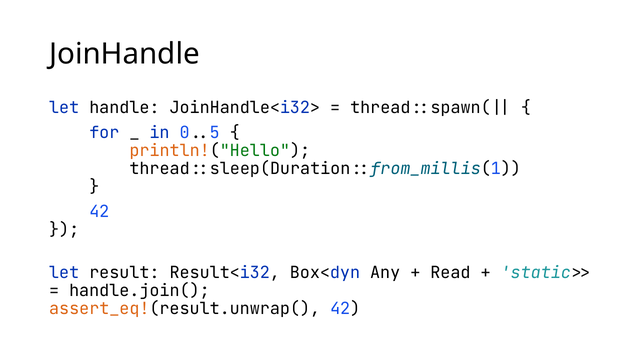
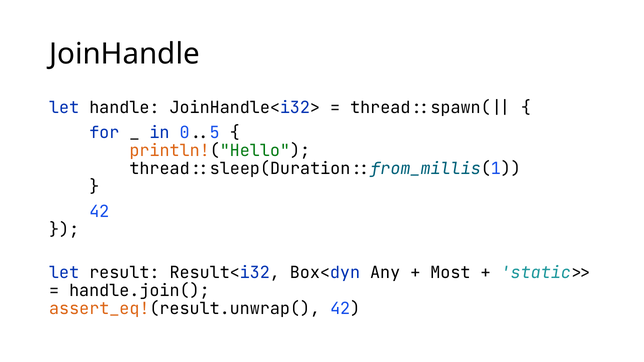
Read: Read -> Most (450, 273)
